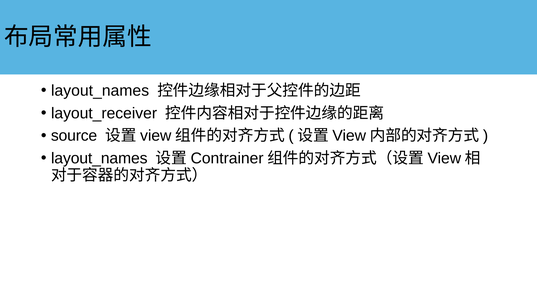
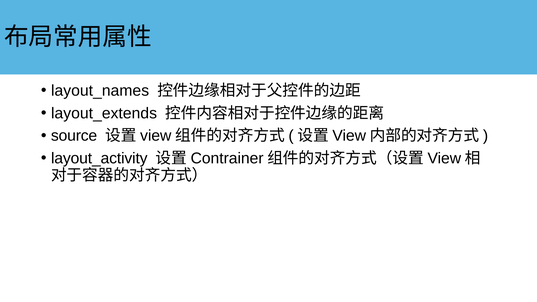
layout_receiver: layout_receiver -> layout_extends (104, 113)
layout_names: layout_names -> layout_activity (99, 158)
